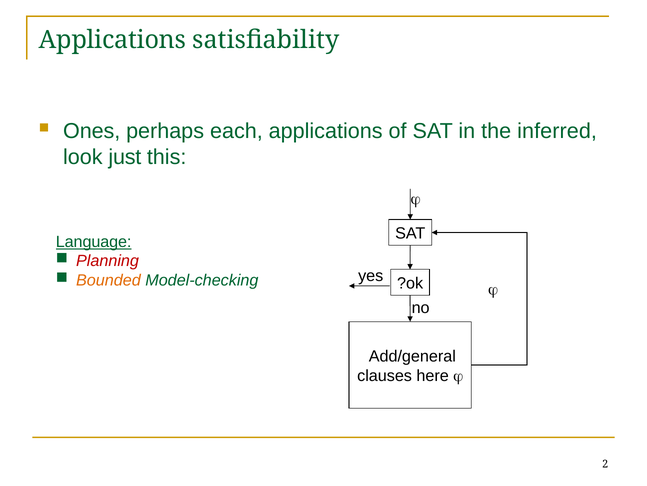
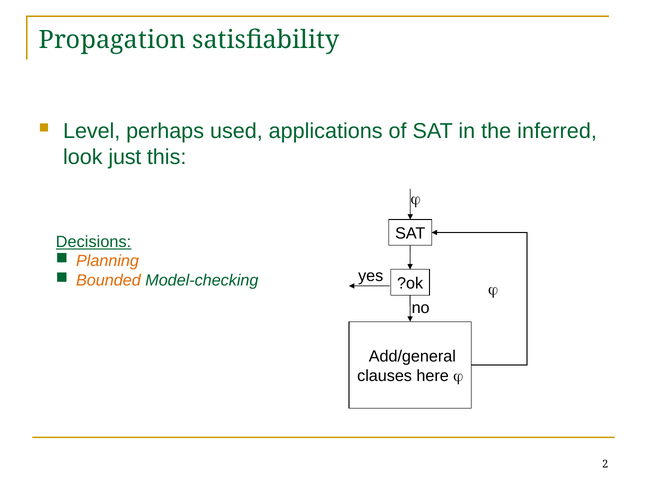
Applications: Applications -> Propagation (112, 40)
Ones: Ones -> Level (92, 131)
each: each -> used (236, 131)
Language: Language -> Decisions (94, 241)
Planning colour: red -> orange (108, 261)
